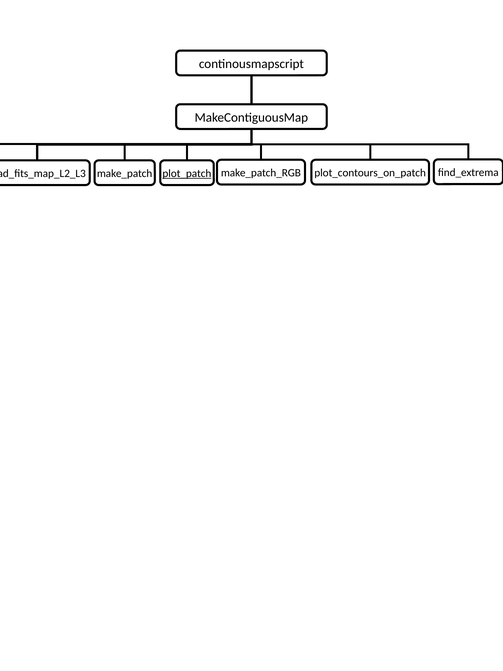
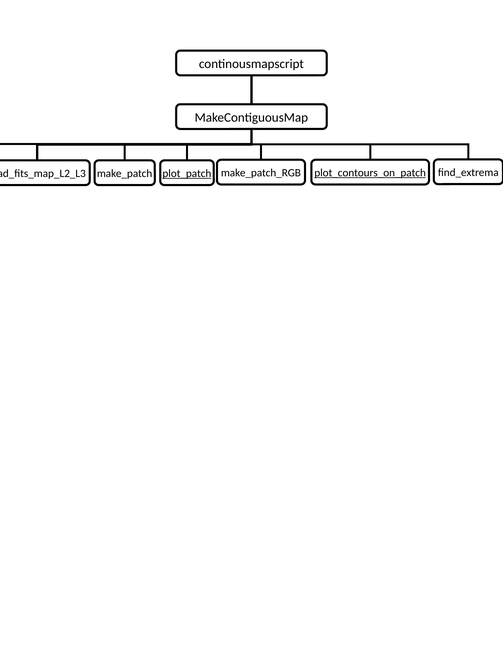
plot_contours_on_patch underline: none -> present (370, 173)
